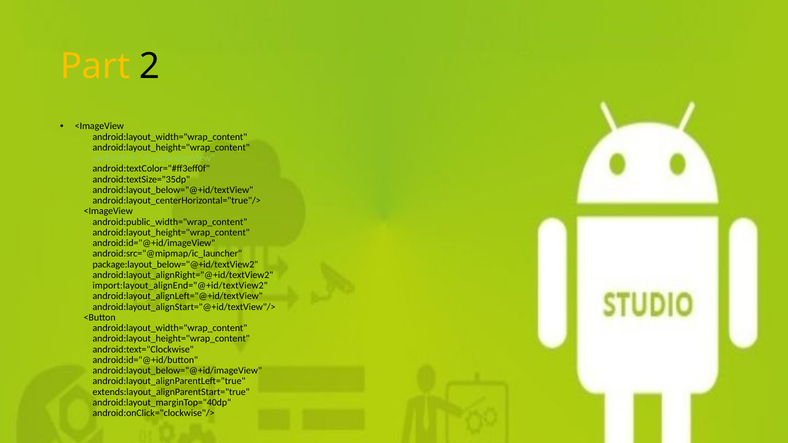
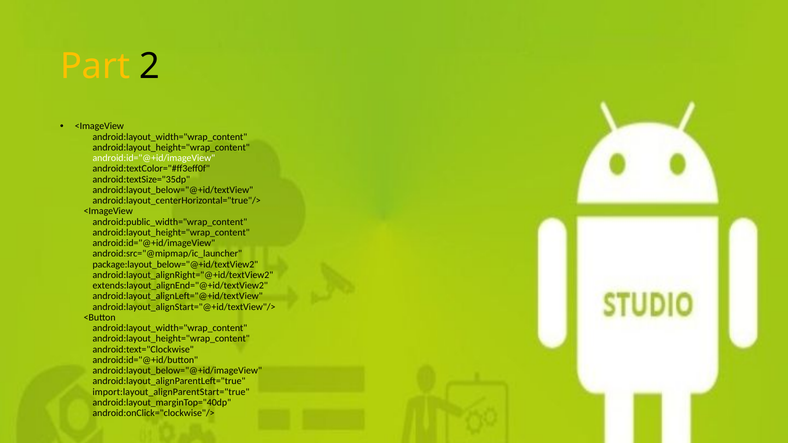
android:id="@+id/imageView colour: light green -> white (154, 158)
import:layout_alignEnd="@+id/textView2: import:layout_alignEnd="@+id/textView2 -> extends:layout_alignEnd="@+id/textView2 (180, 286)
extends:layout_alignParentStart="true: extends:layout_alignParentStart="true -> import:layout_alignParentStart="true (171, 392)
